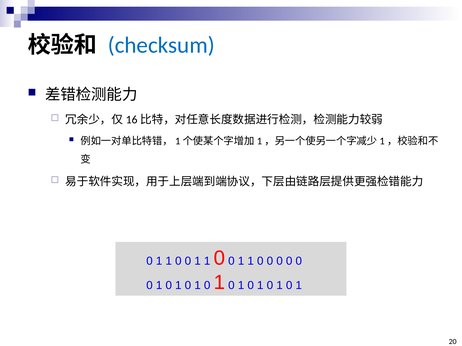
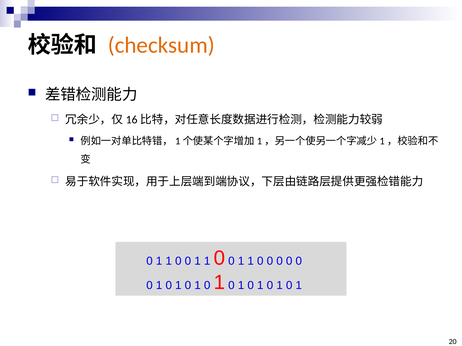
checksum colour: blue -> orange (161, 45)
